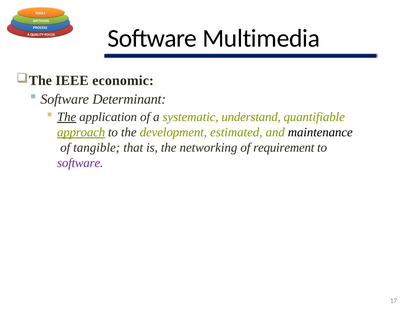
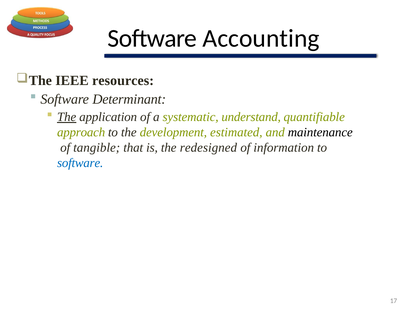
Multimedia: Multimedia -> Accounting (261, 38)
economic: economic -> resources (123, 81)
approach underline: present -> none (81, 132)
networking: networking -> redesigned (208, 147)
requirement: requirement -> information (284, 147)
software colour: purple -> blue (80, 163)
